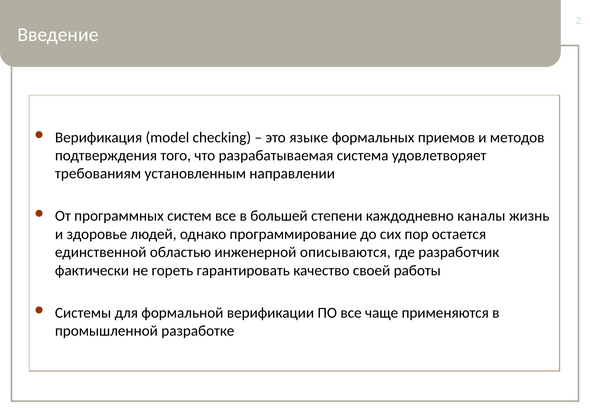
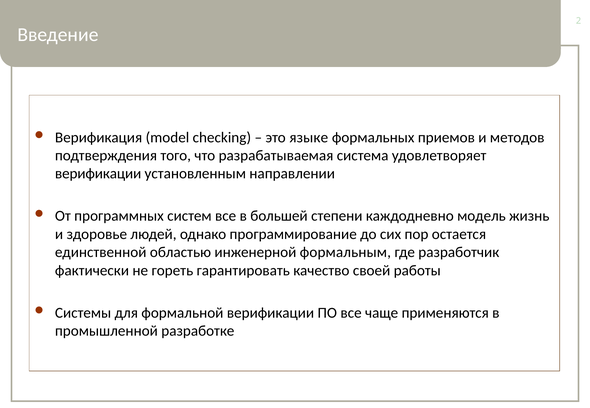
требованиям: требованиям -> верификации (98, 174)
каналы: каналы -> модель (481, 216)
описываются: описываются -> формальным (345, 253)
